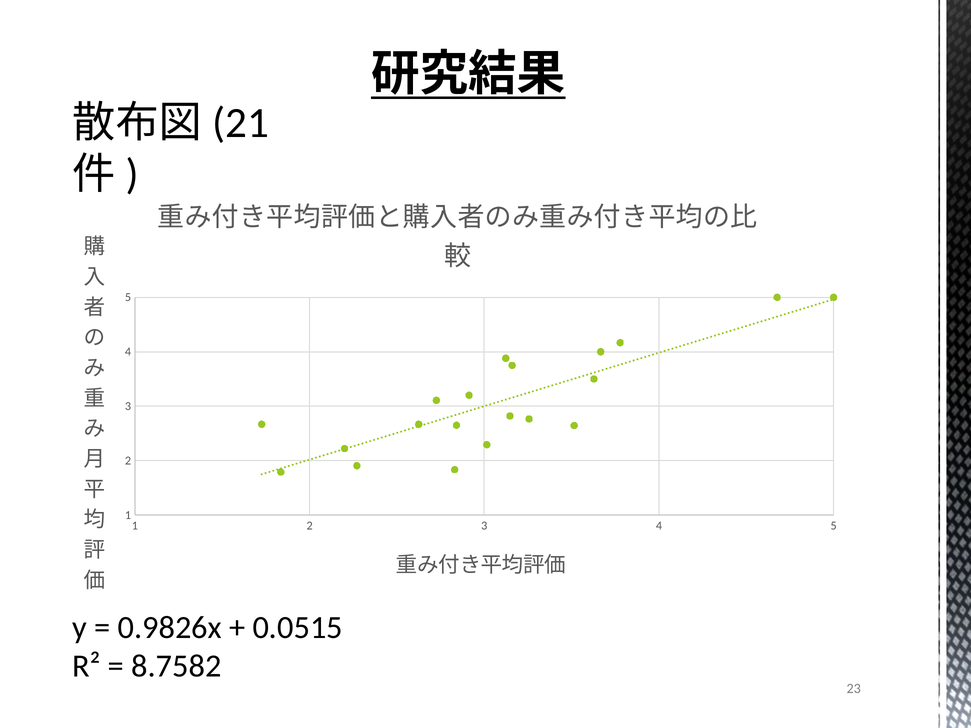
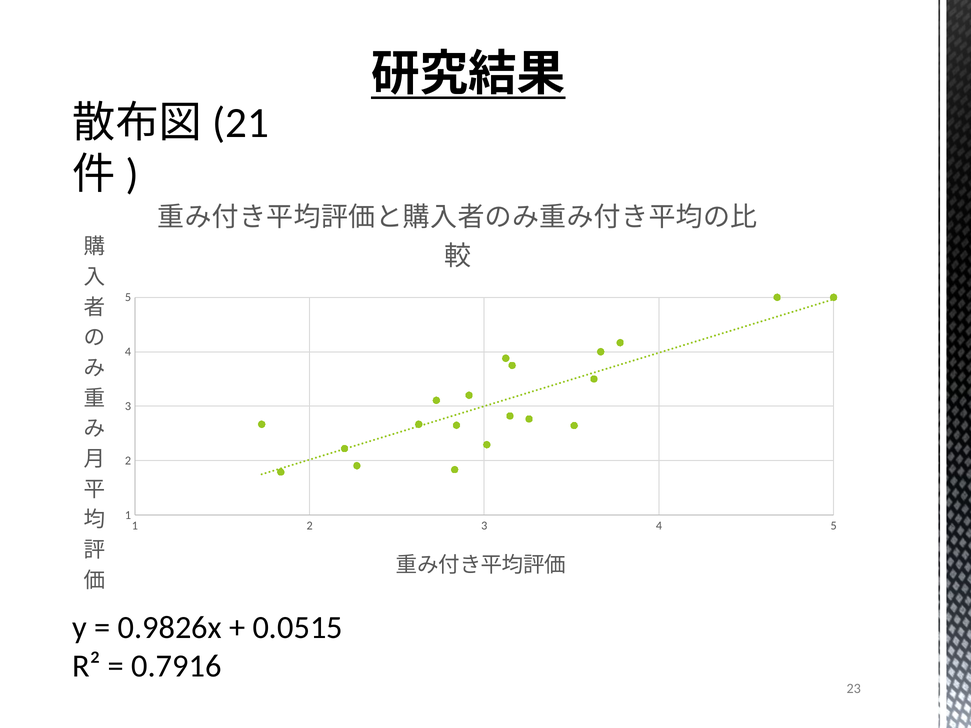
8.7582: 8.7582 -> 0.7916 (176, 666)
